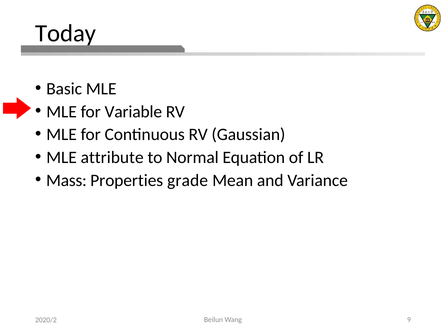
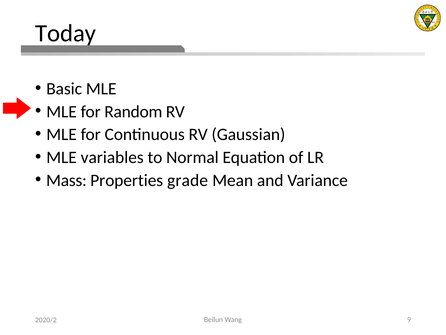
Variable: Variable -> Random (133, 111)
attribute: attribute -> variables (112, 157)
